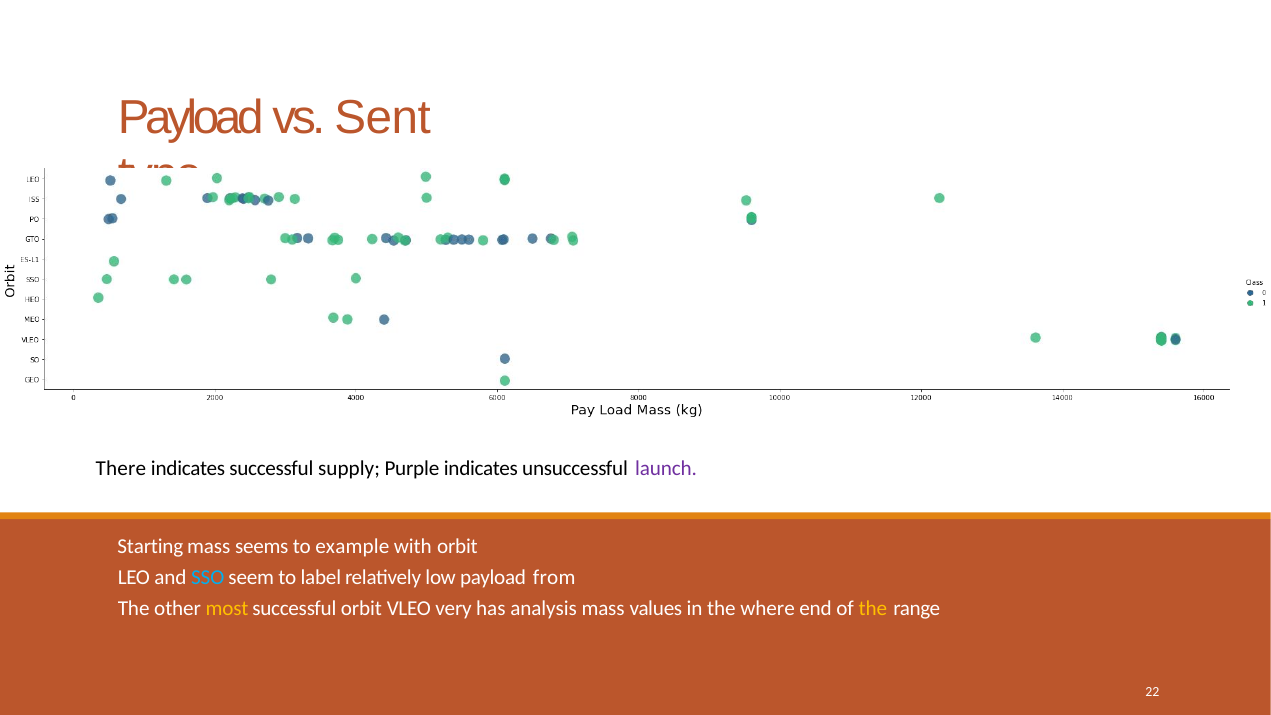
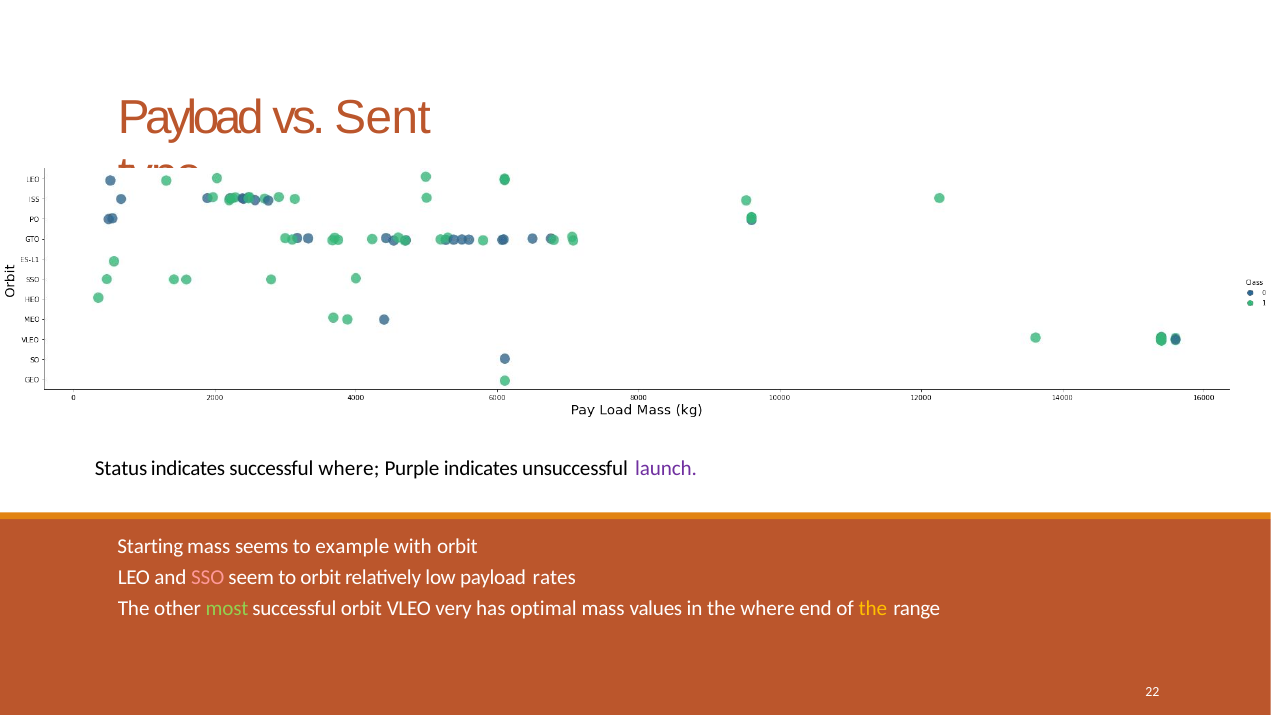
There: There -> Status (121, 469)
successful supply: supply -> where (349, 469)
SSO colour: light blue -> pink (208, 577)
to label: label -> orbit (321, 577)
from: from -> rates (554, 577)
most colour: yellow -> light green (227, 608)
analysis: analysis -> optimal (544, 608)
